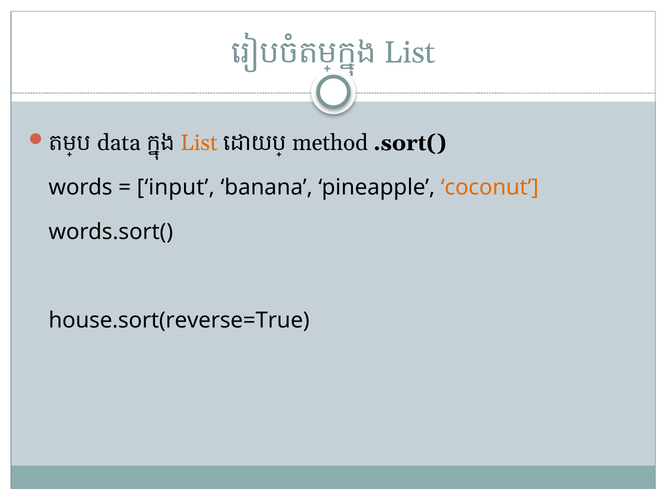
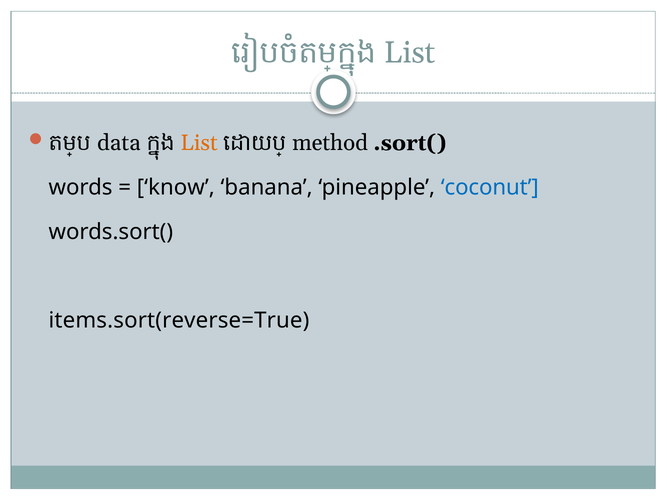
input: input -> know (176, 187)
coconut colour: orange -> blue (490, 187)
house.sort(reverse=True: house.sort(reverse=True -> items.sort(reverse=True (179, 321)
